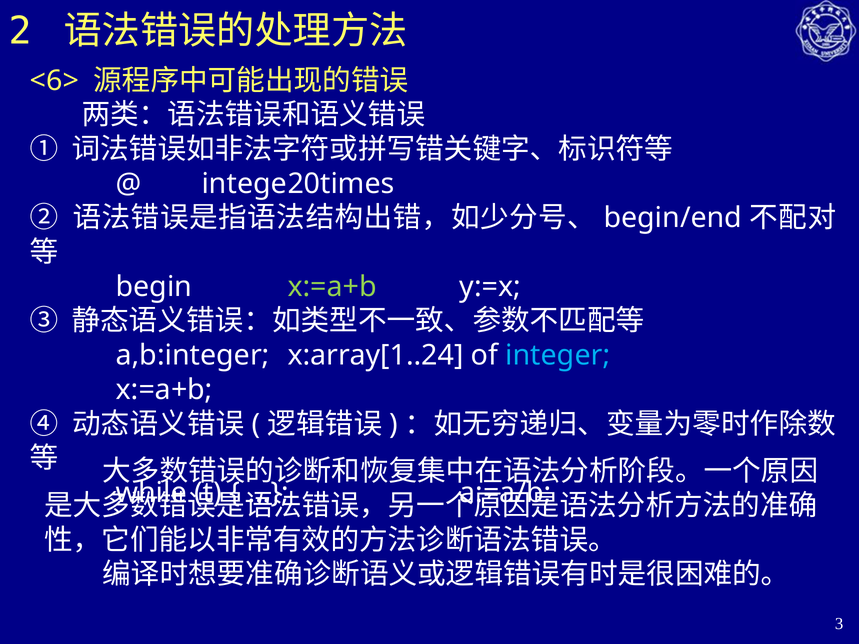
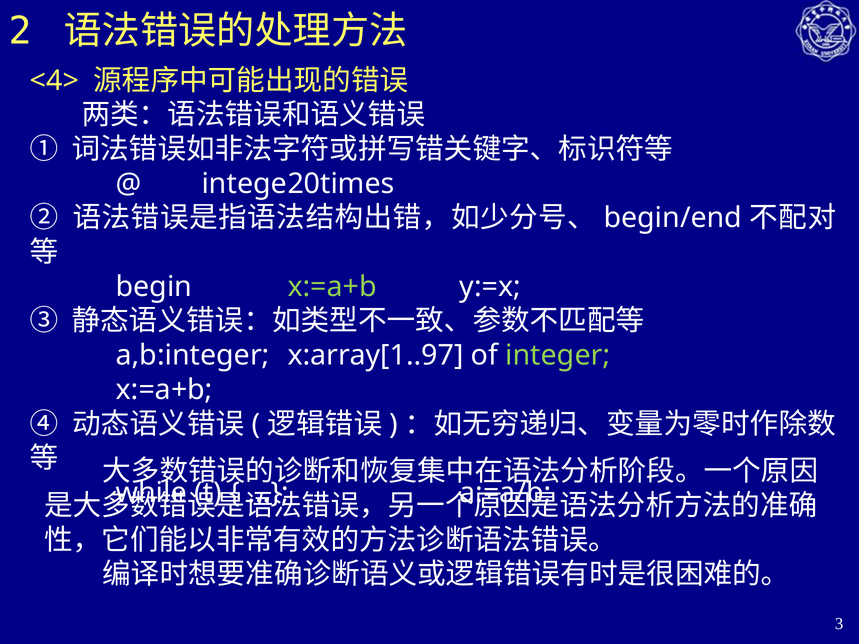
<6>: <6> -> <4> (54, 81)
x:array[1..24: x:array[1..24 -> x:array[1..97 (376, 356)
integer colour: light blue -> light green (558, 356)
